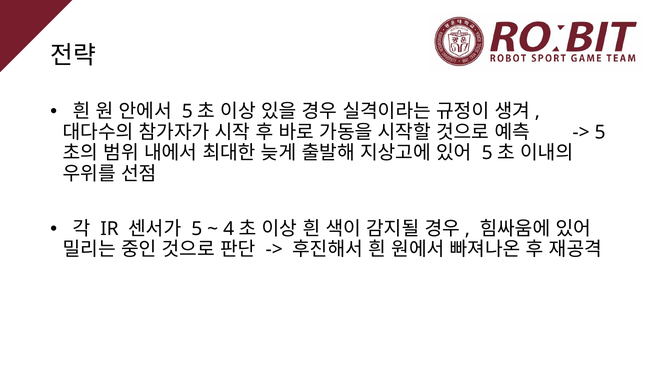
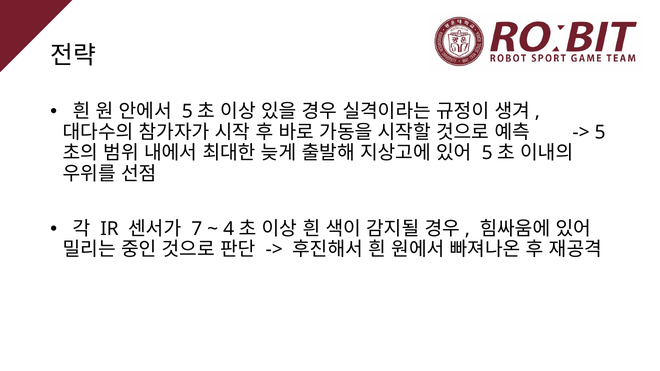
5: 5 -> 7 (197, 229)
